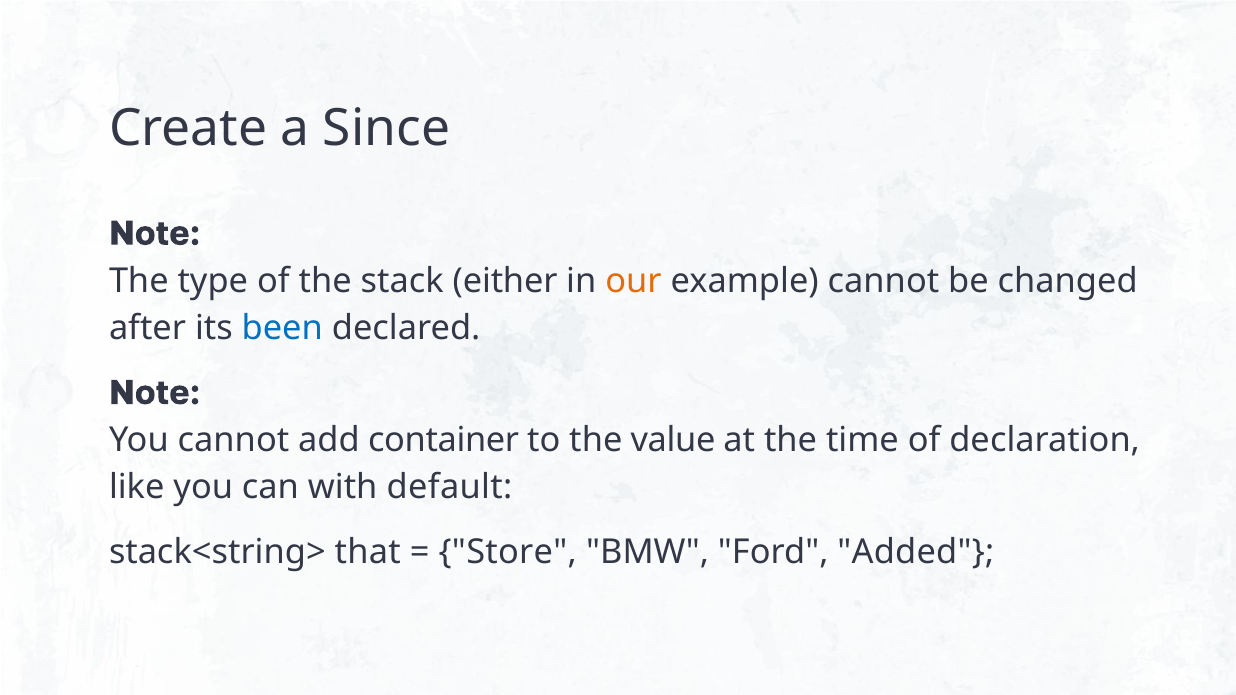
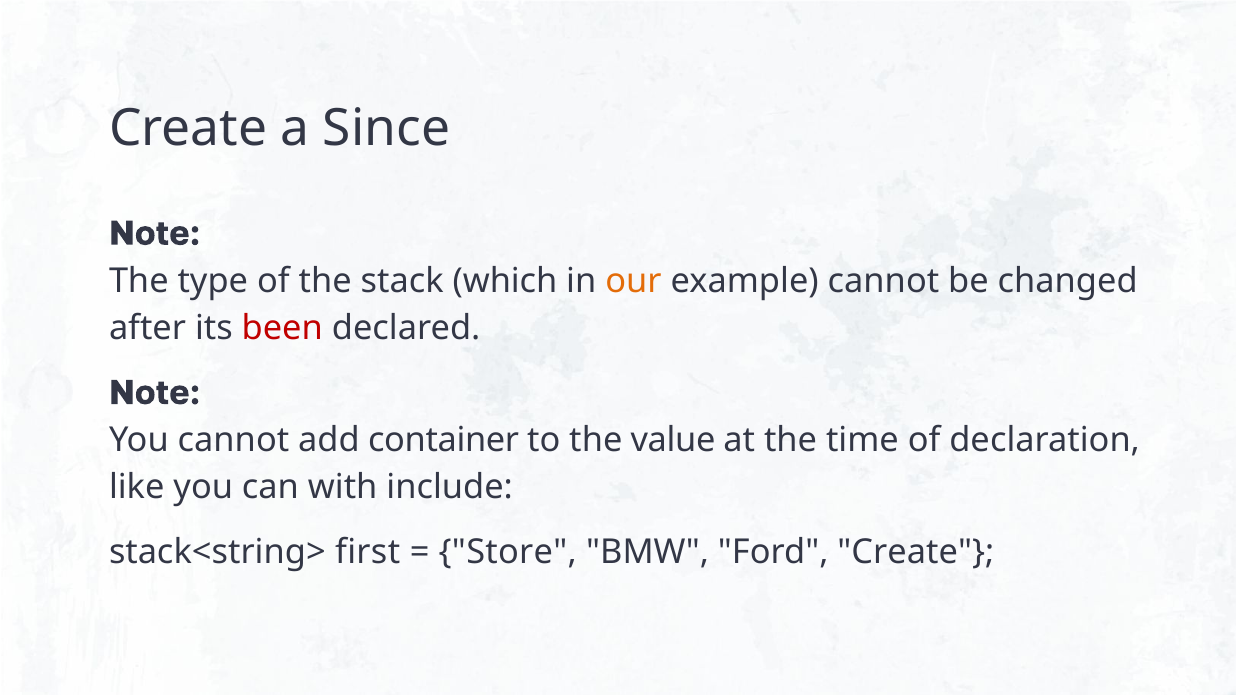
either: either -> which (505, 281)
been colour: blue -> red (282, 328)
default: default -> include (450, 488)
that: that -> first (368, 552)
Ford Added: Added -> Create (916, 552)
